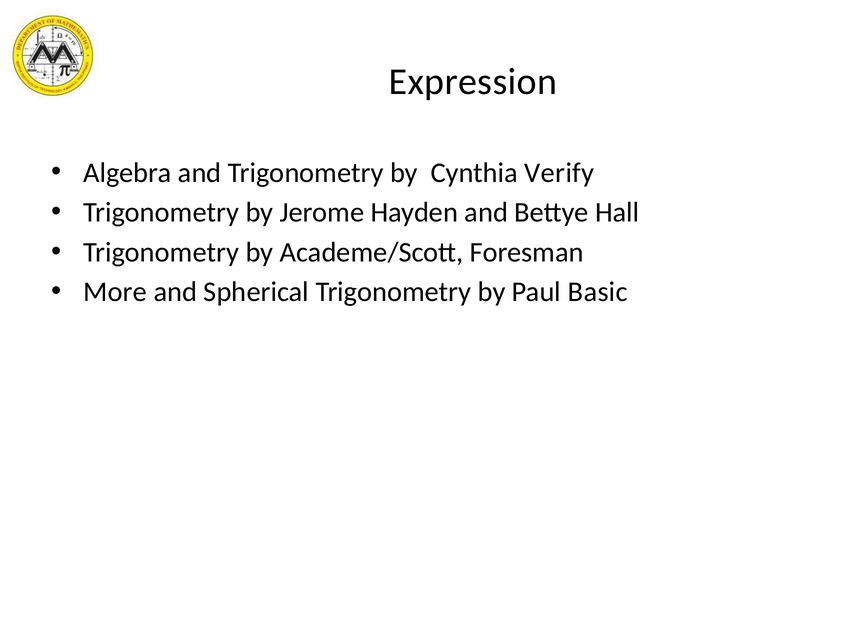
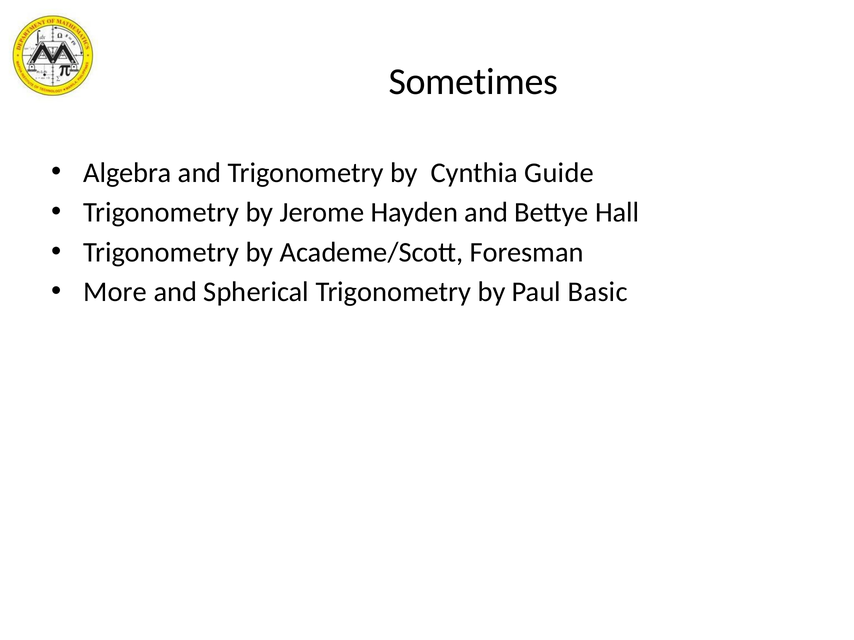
Expression: Expression -> Sometimes (473, 82)
Verify: Verify -> Guide (559, 173)
